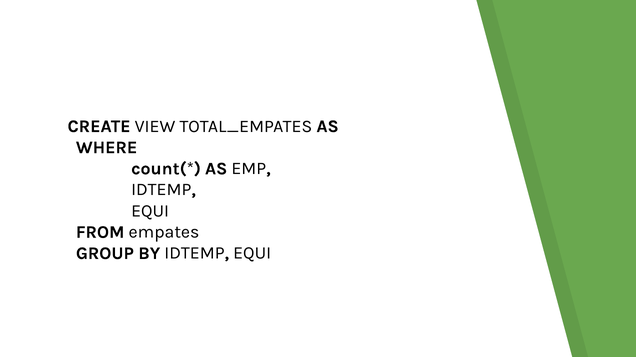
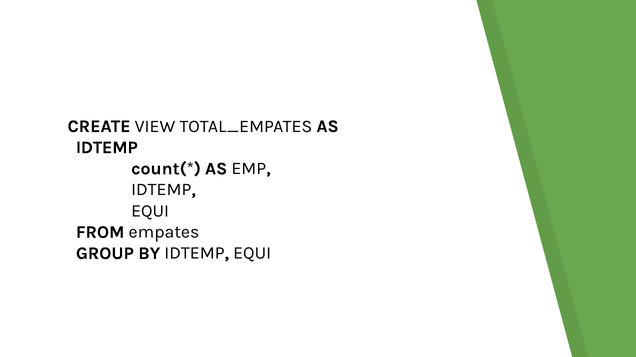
WHERE: WHERE -> IDTEMP (107, 148)
